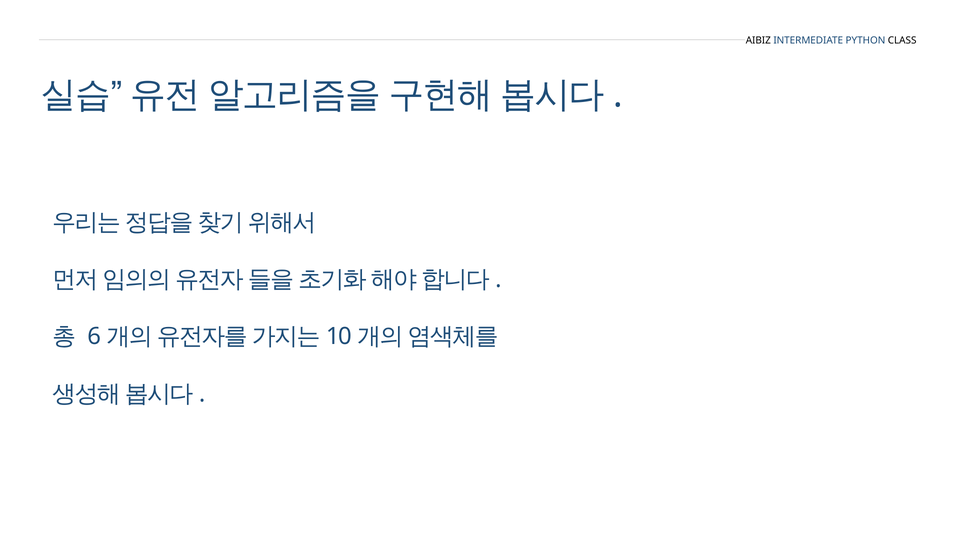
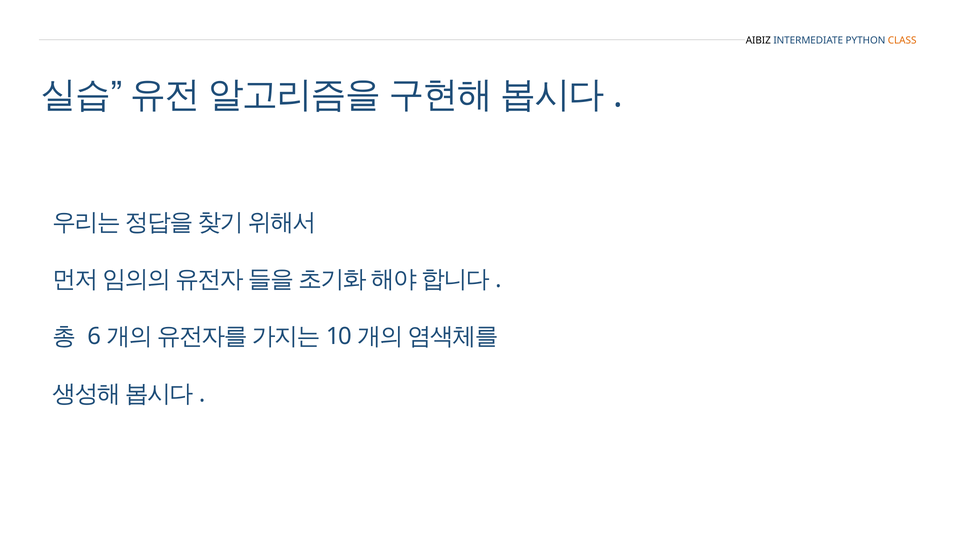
CLASS colour: black -> orange (902, 40)
